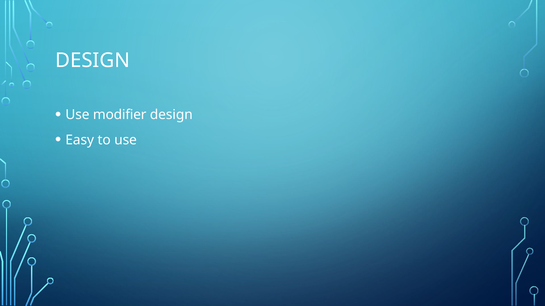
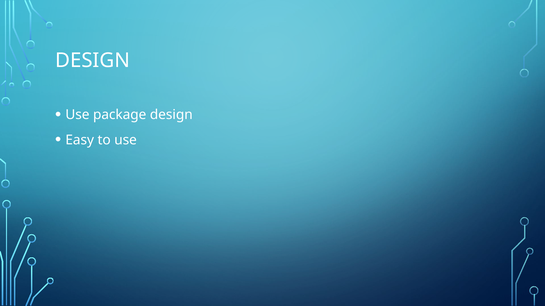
modifier: modifier -> package (120, 115)
